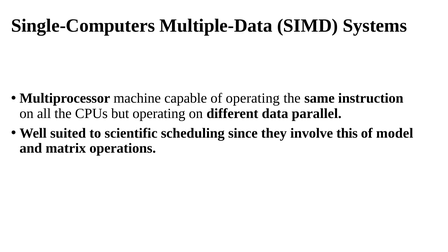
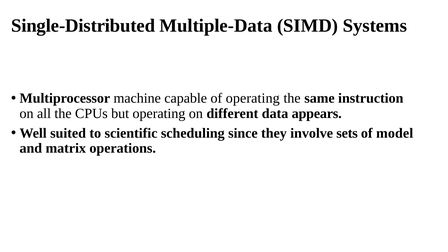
Single-Computers: Single-Computers -> Single-Distributed (83, 26)
parallel: parallel -> appears (317, 113)
this: this -> sets (347, 133)
